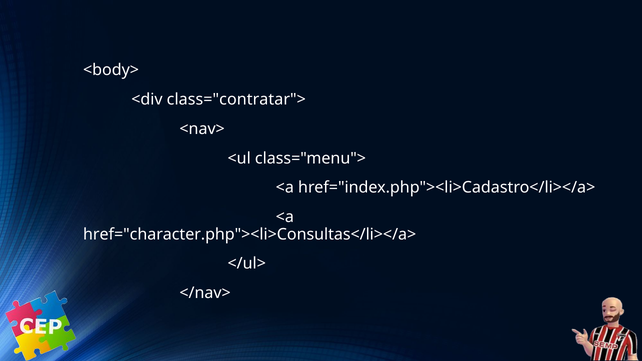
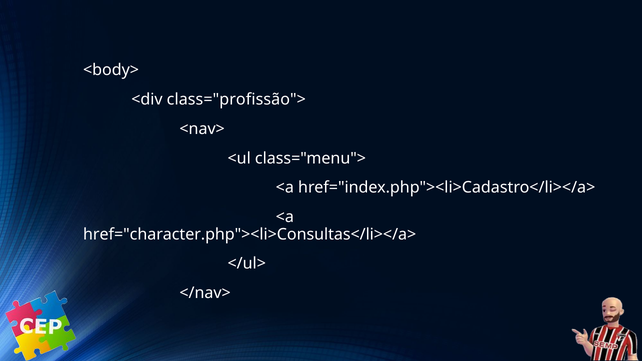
class="contratar">: class="contratar"> -> class="profissão"> (236, 100)
